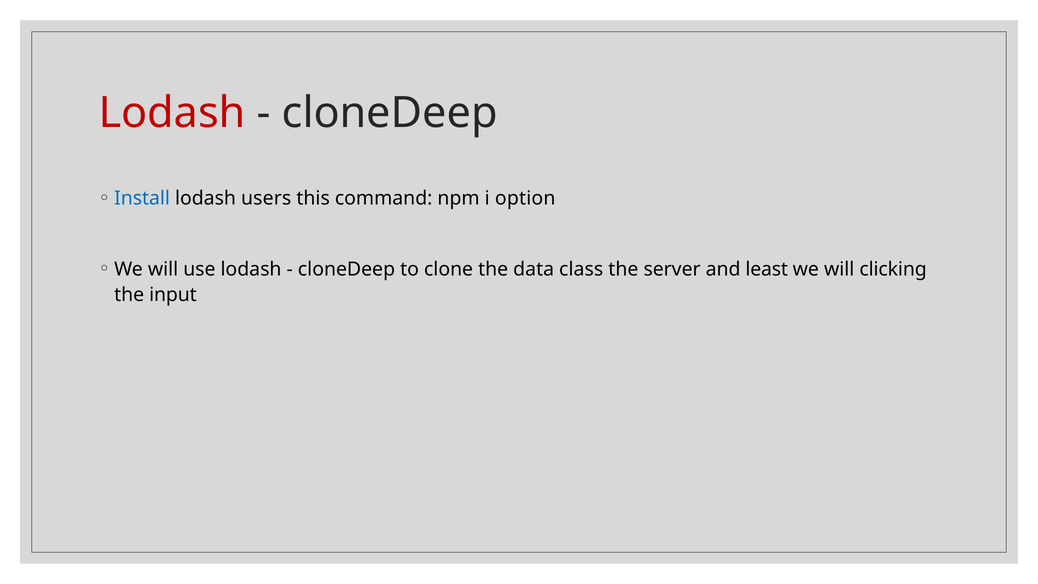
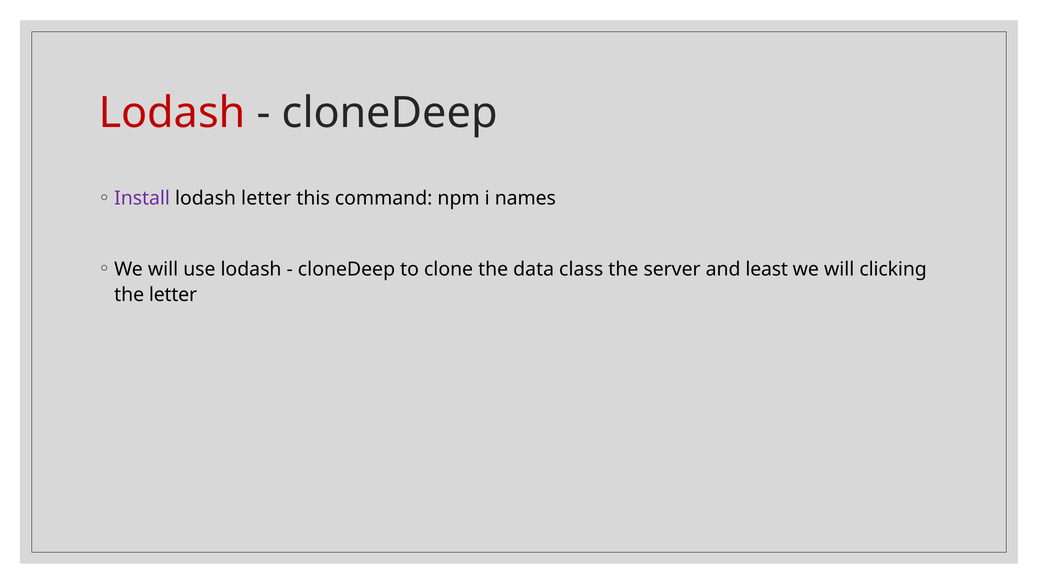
Install colour: blue -> purple (142, 198)
lodash users: users -> letter (266, 198)
option: option -> names (525, 198)
the input: input -> letter (173, 295)
